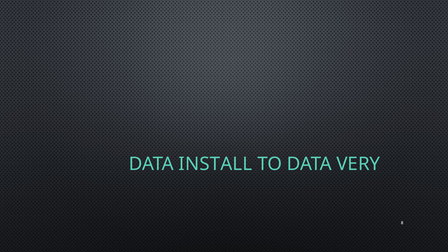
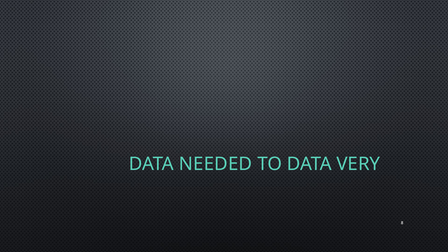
INSTALL: INSTALL -> NEEDED (216, 164)
